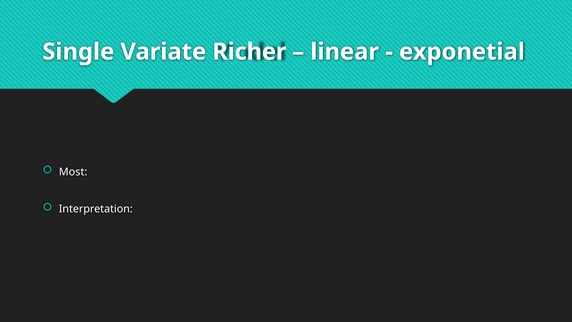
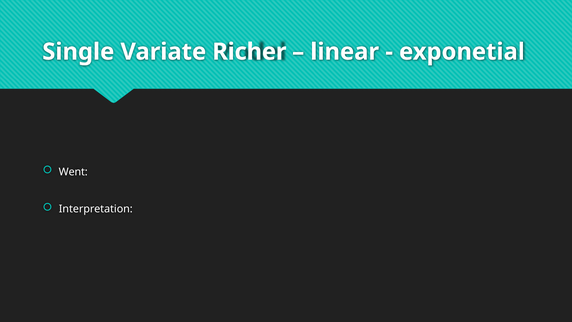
Most: Most -> Went (73, 172)
